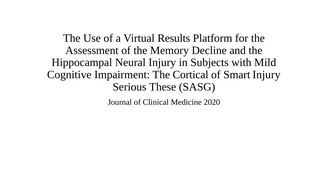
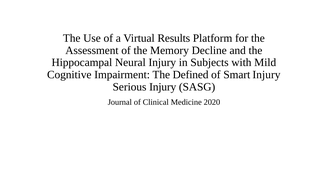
Cortical: Cortical -> Defined (191, 75)
Serious These: These -> Injury (163, 87)
